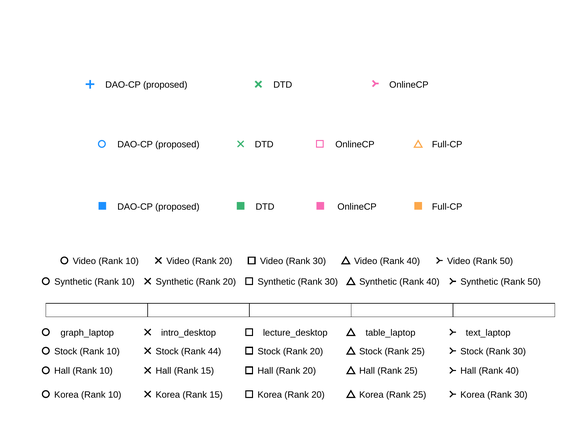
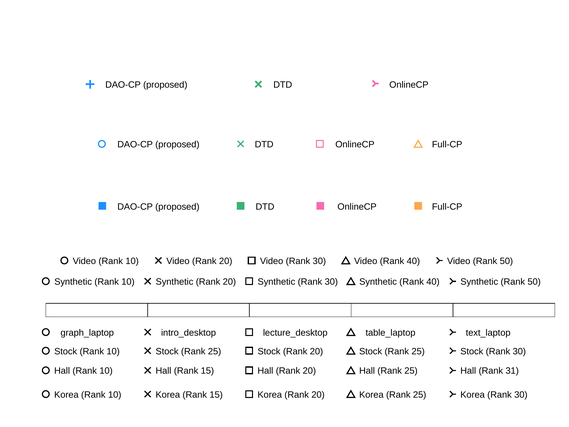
44: 44 -> 25 (215, 351)
Hall Rank 40: 40 -> 31 (512, 371)
